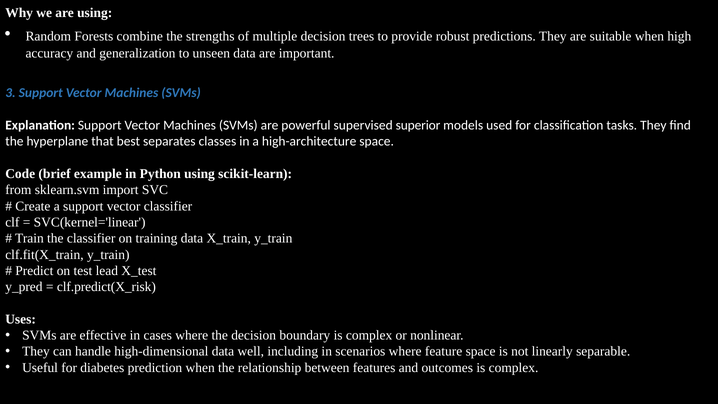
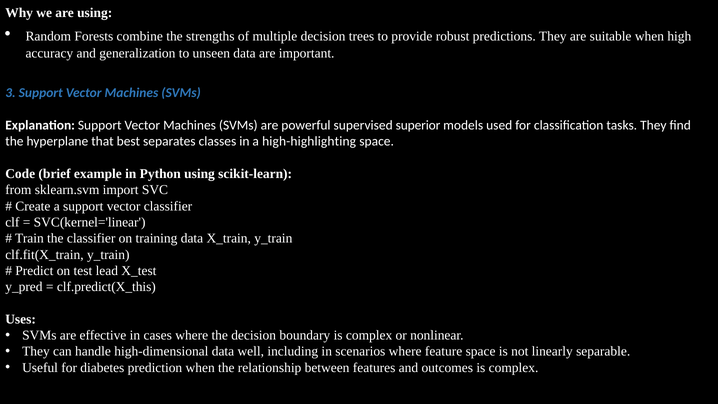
high-architecture: high-architecture -> high-highlighting (309, 141)
clf.predict(X_risk: clf.predict(X_risk -> clf.predict(X_this (106, 287)
